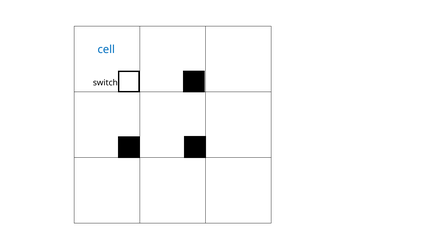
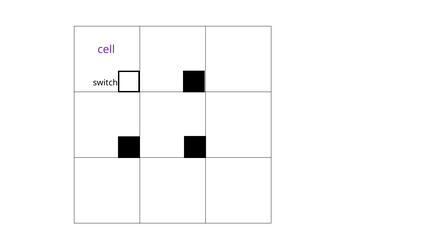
cell colour: blue -> purple (106, 49)
